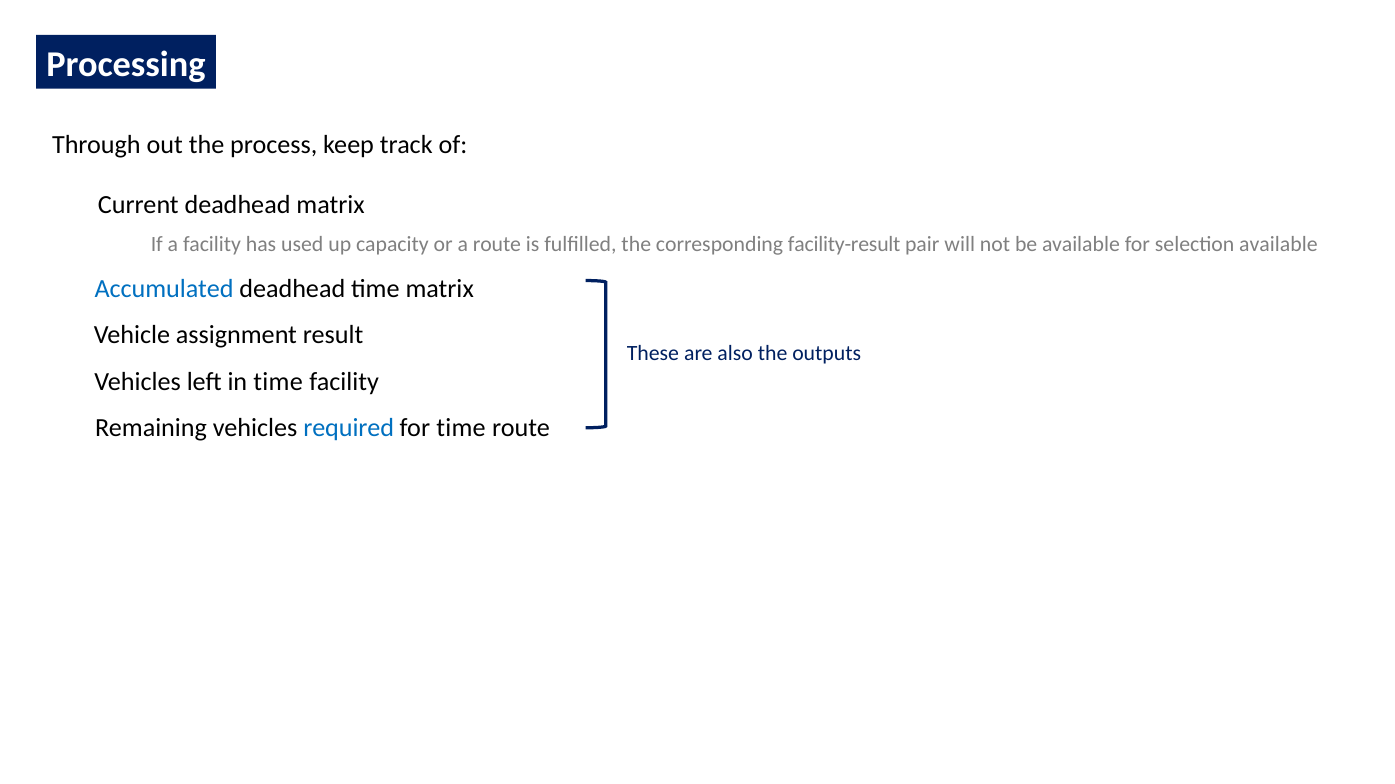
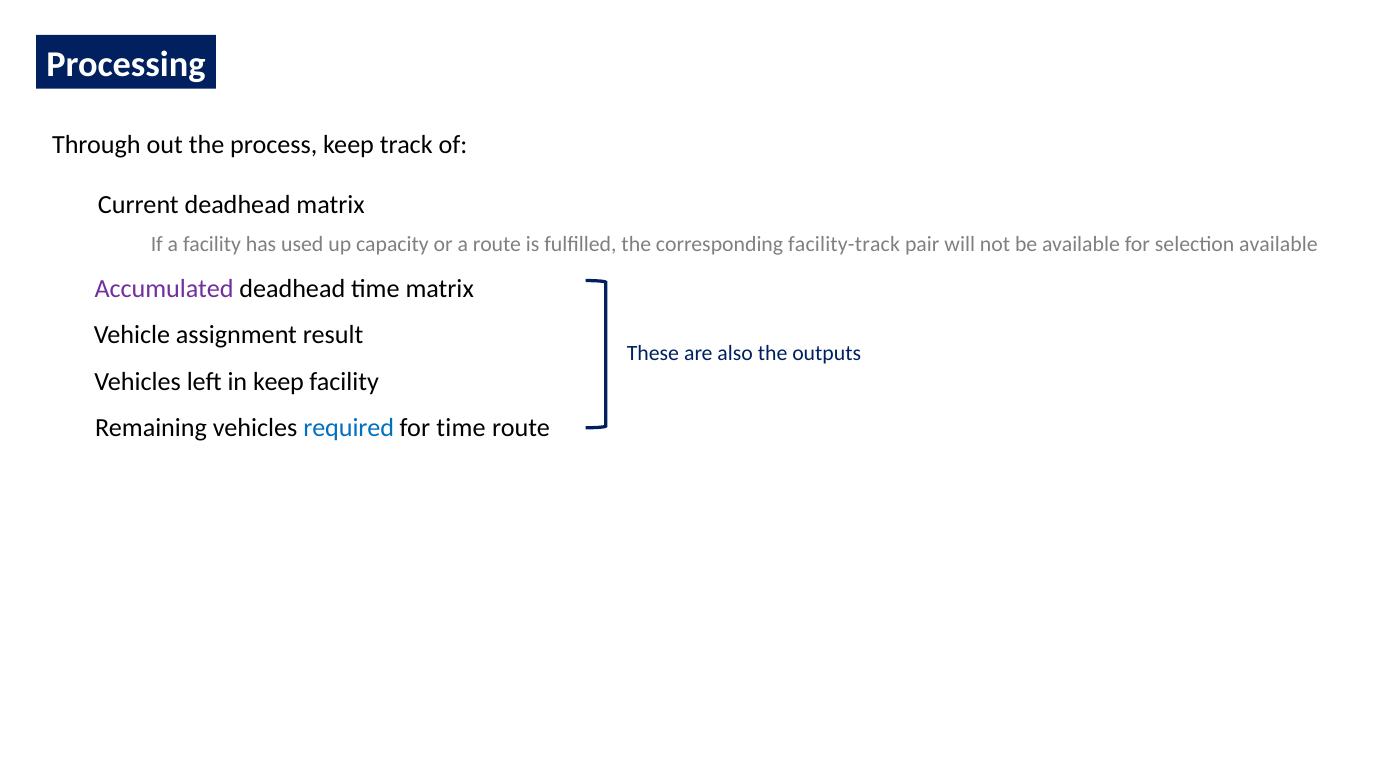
facility-result: facility-result -> facility-track (844, 244)
Accumulated colour: blue -> purple (164, 289)
in time: time -> keep (278, 382)
